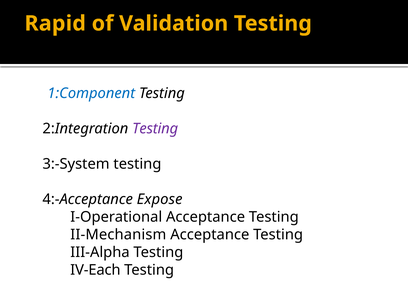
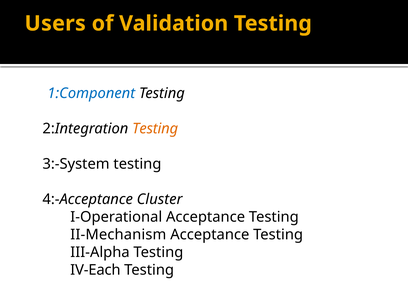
Rapid: Rapid -> Users (55, 23)
Testing colour: purple -> orange (155, 128)
Expose: Expose -> Cluster (160, 199)
